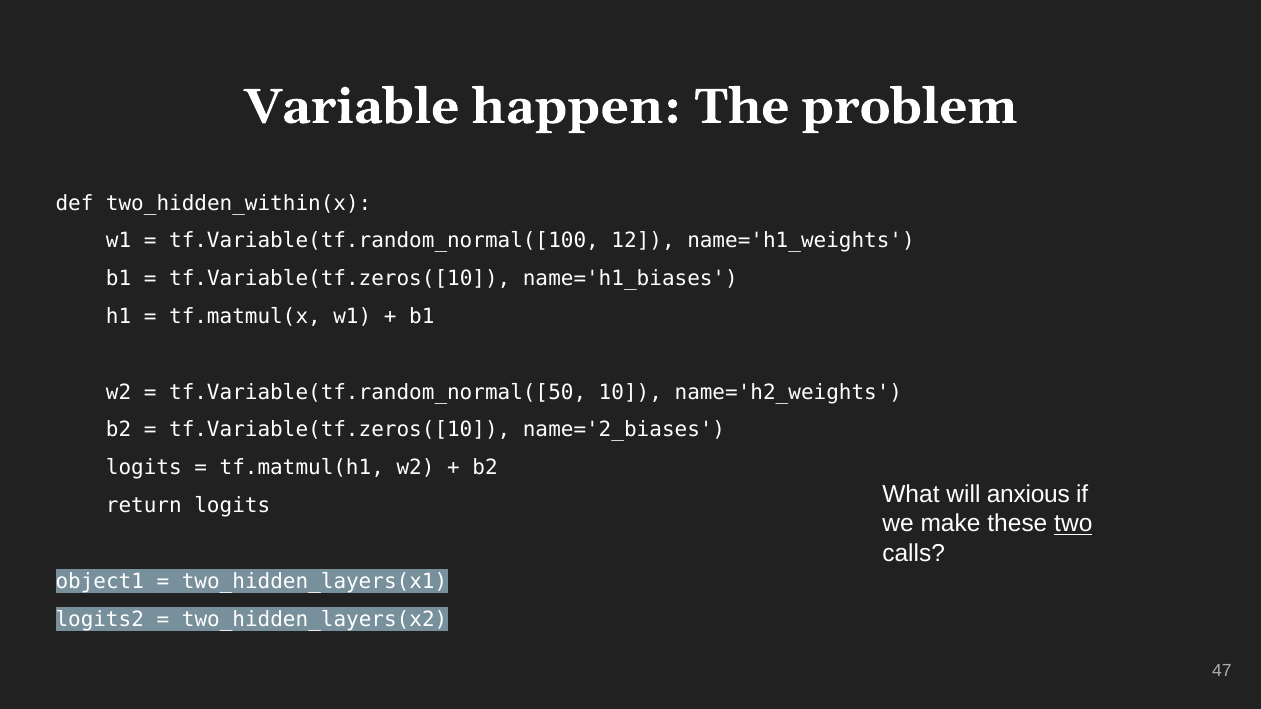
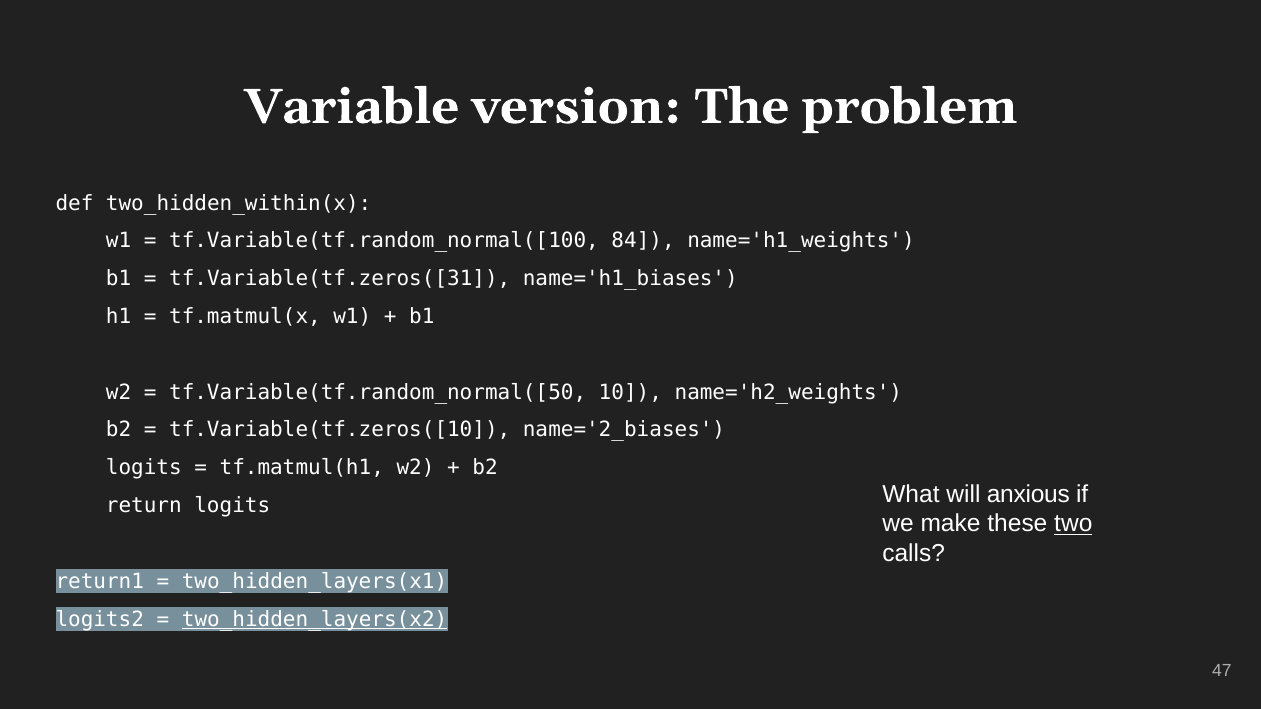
happen: happen -> version (577, 107)
12: 12 -> 84 (643, 241)
tf.Variable(tf.zeros([10: tf.Variable(tf.zeros([10 -> tf.Variable(tf.zeros([31 (340, 279)
object1: object1 -> return1 (100, 582)
two_hidden_layers(x2 underline: none -> present (315, 619)
